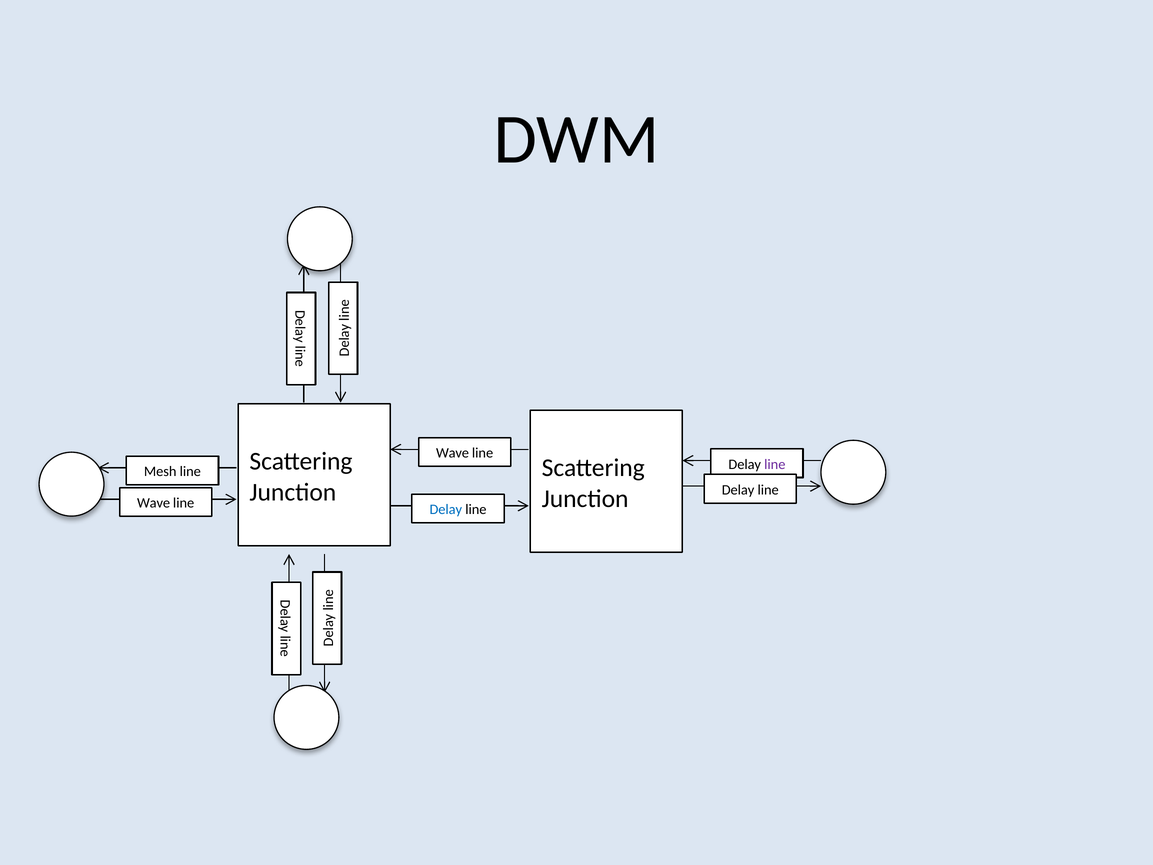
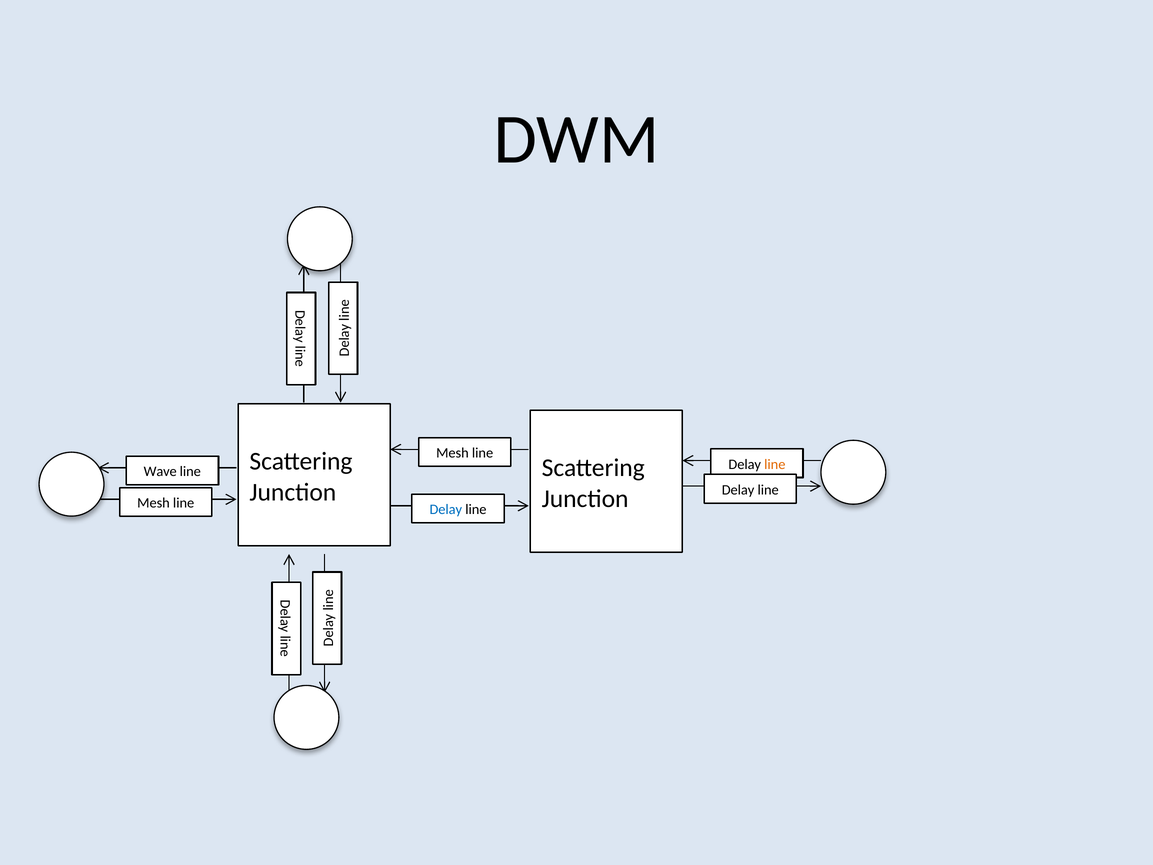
Wave: Wave -> Mesh (452, 453)
line colour: purple -> orange (775, 464)
Mesh: Mesh -> Wave (160, 471)
Wave: Wave -> Mesh (154, 503)
